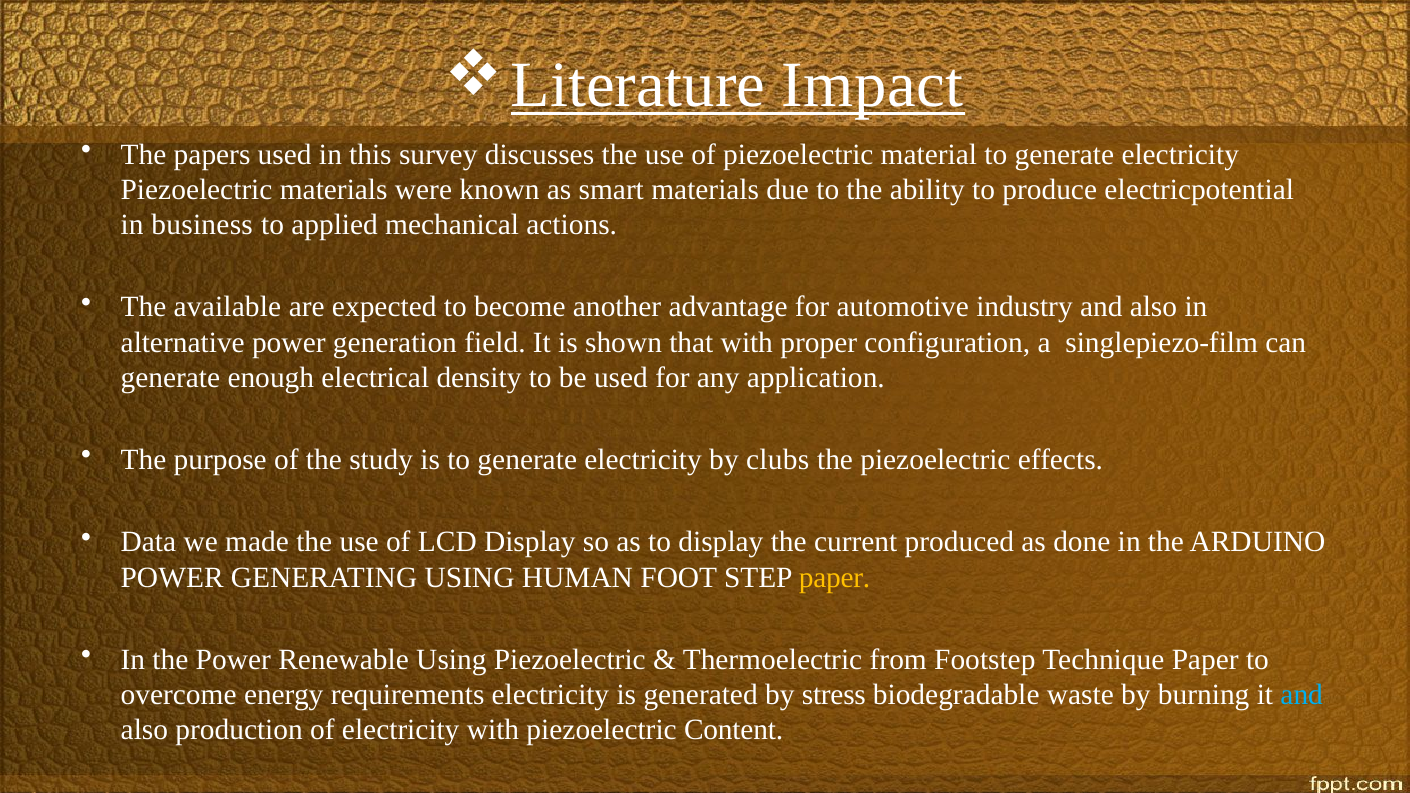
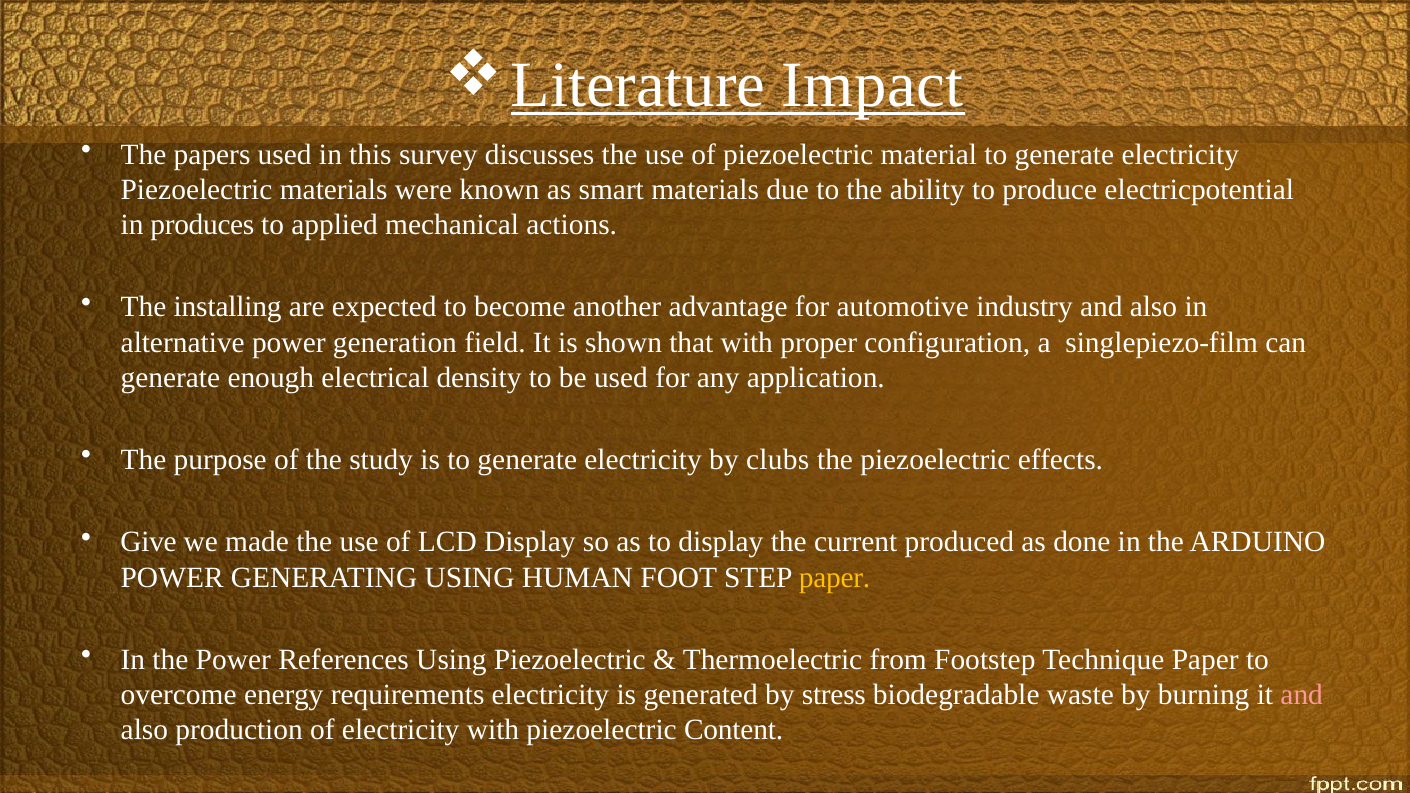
business: business -> produces (202, 225)
available: available -> installing (228, 307)
Data: Data -> Give (149, 542)
Renewable: Renewable -> References (344, 660)
and colour: light blue -> pink (1302, 695)
